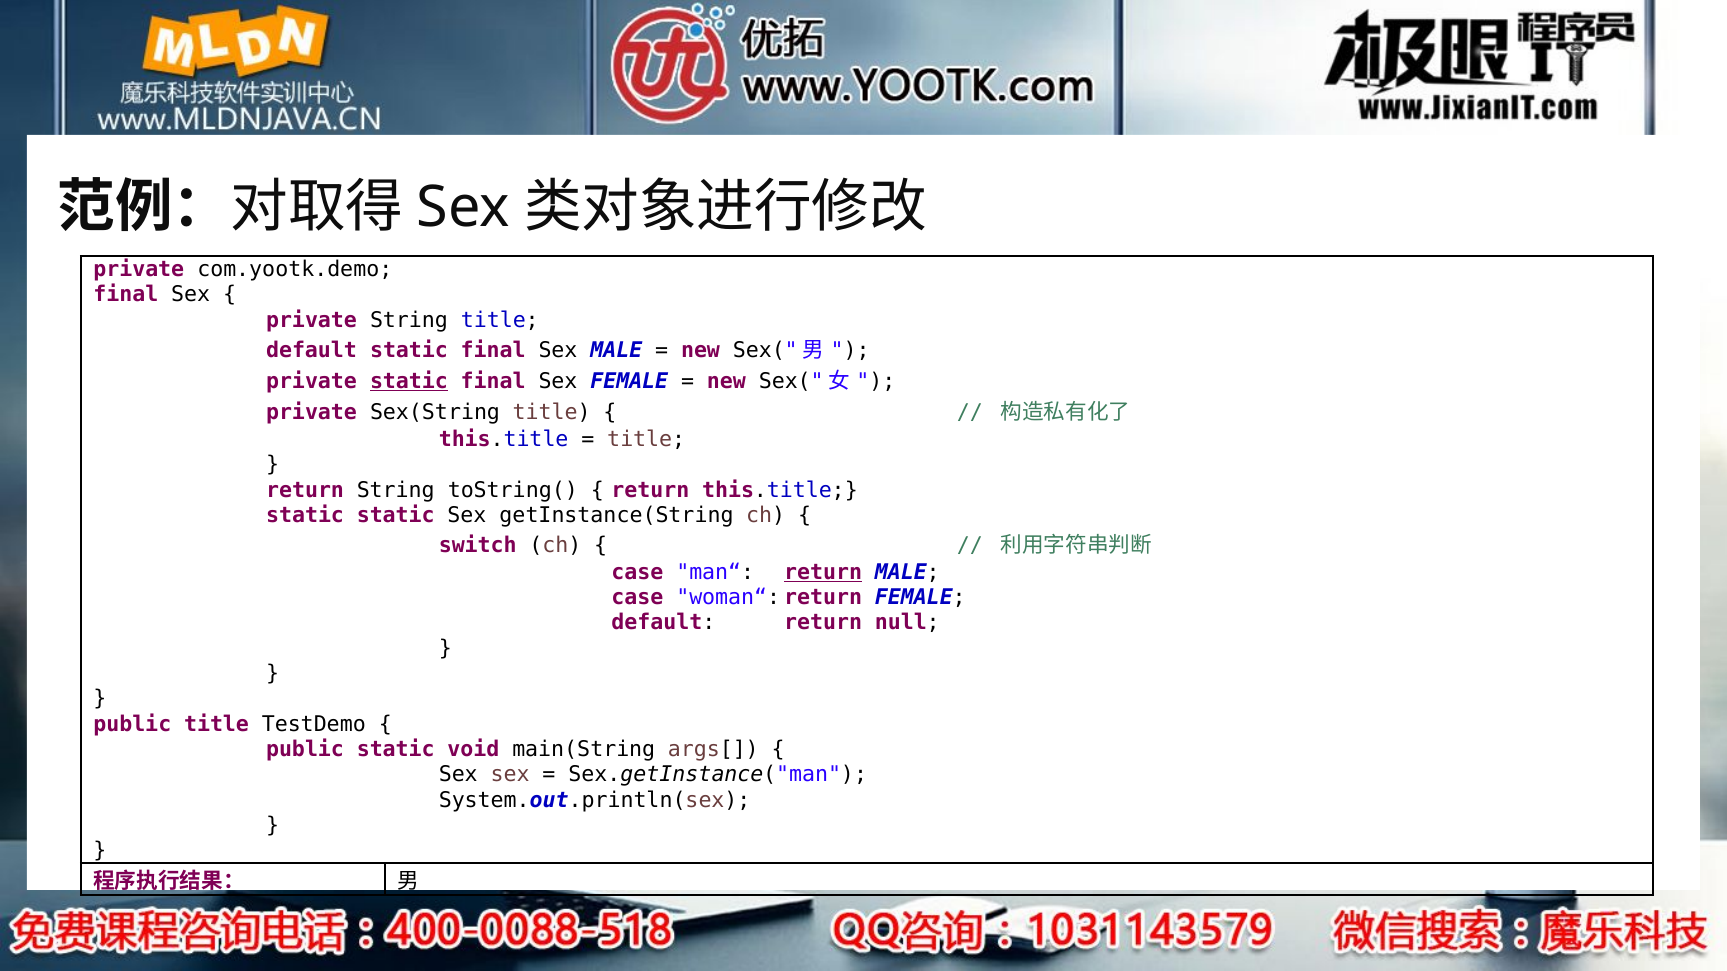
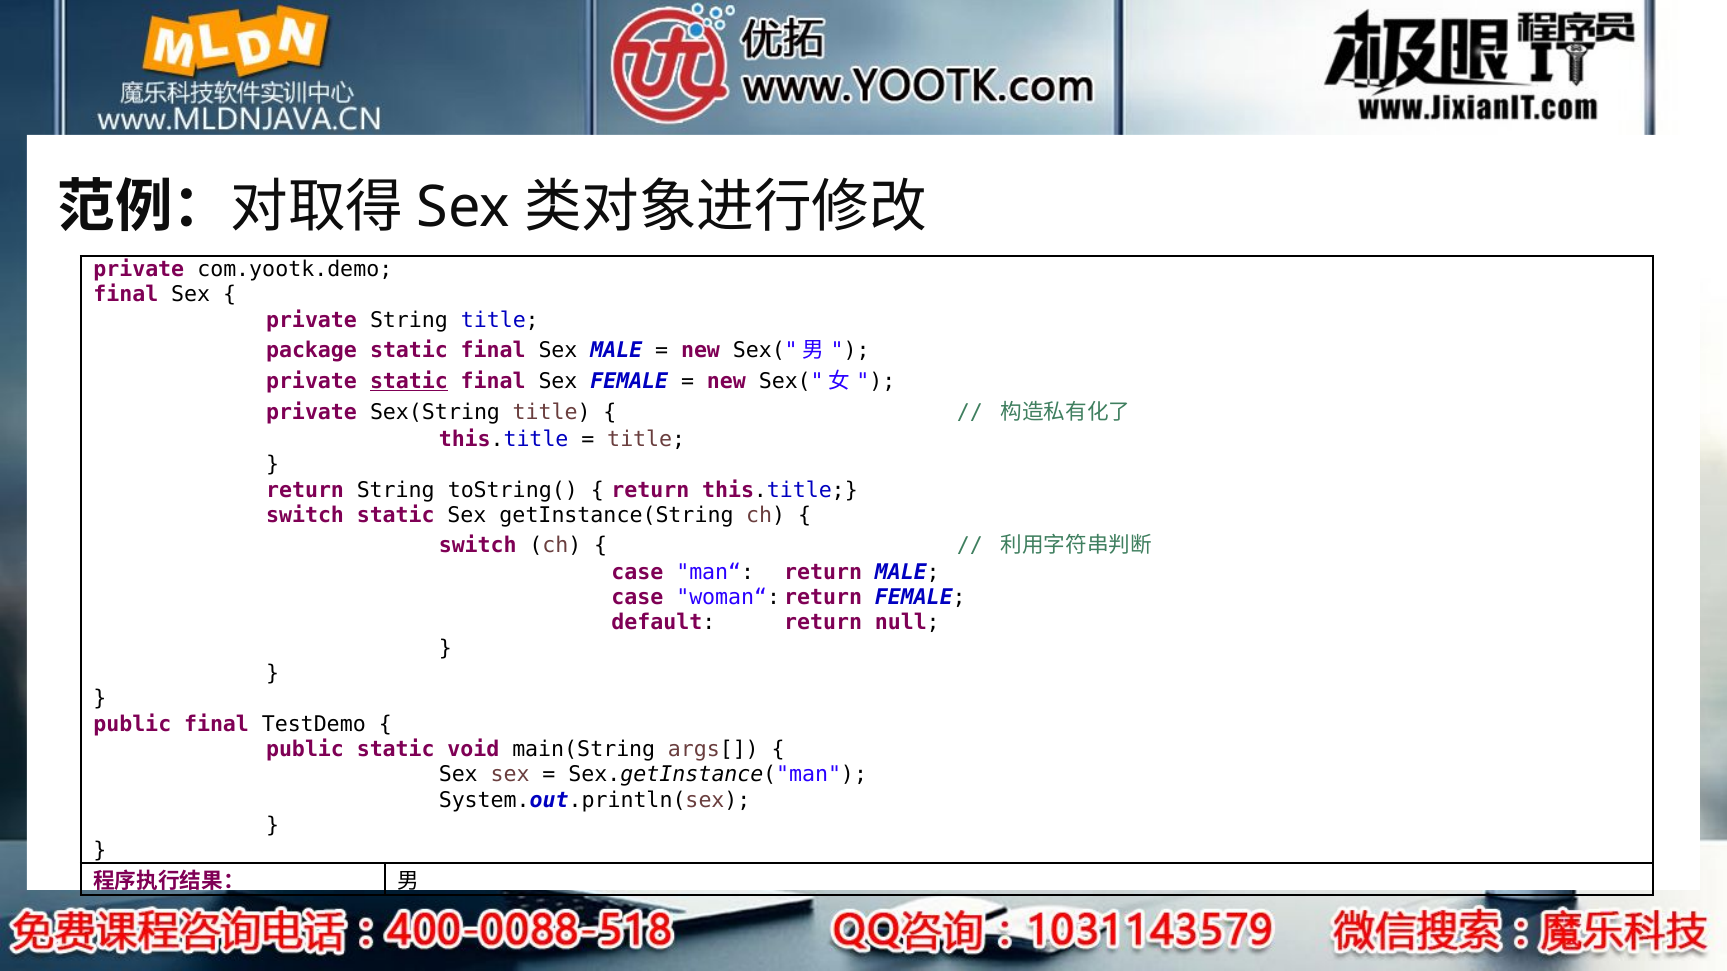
default: default -> package (311, 350)
static: static -> switch (305, 516)
return underline: present -> none (823, 572)
public title: title -> final (217, 724)
